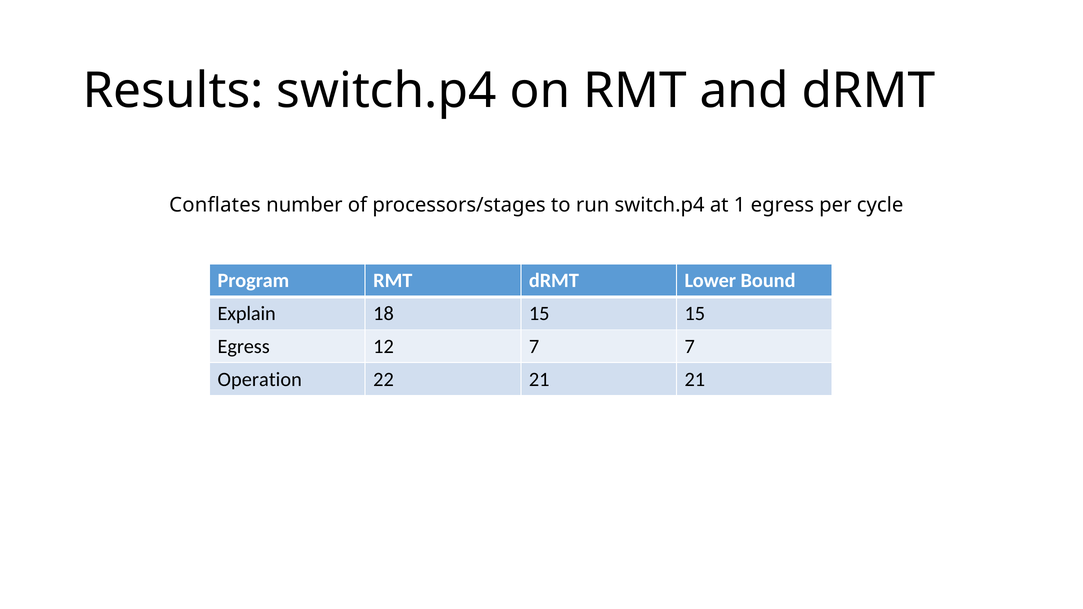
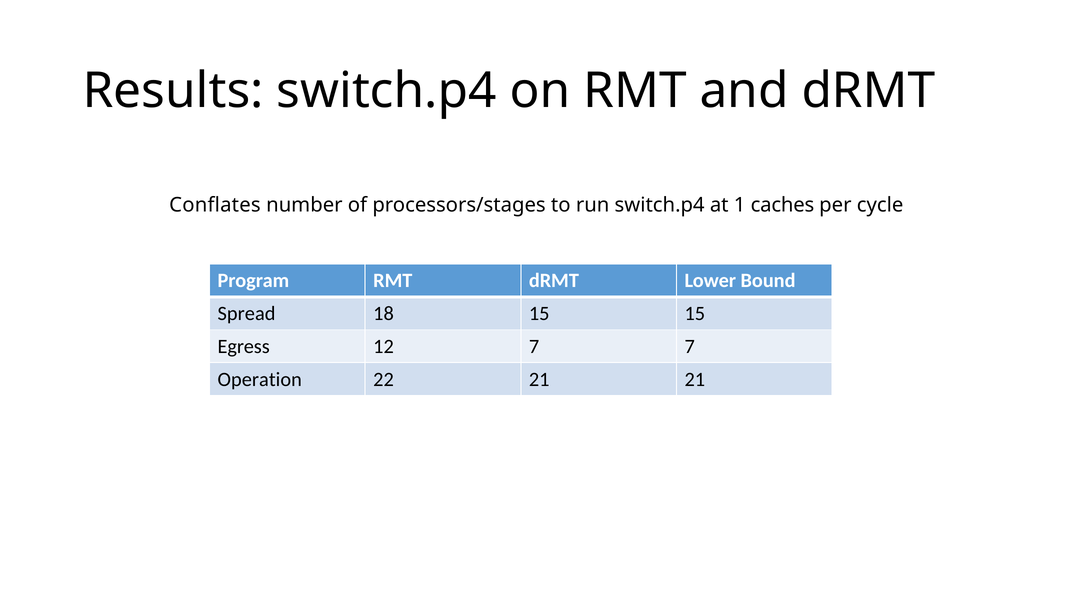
1 egress: egress -> caches (782, 205)
Explain: Explain -> Spread (247, 314)
